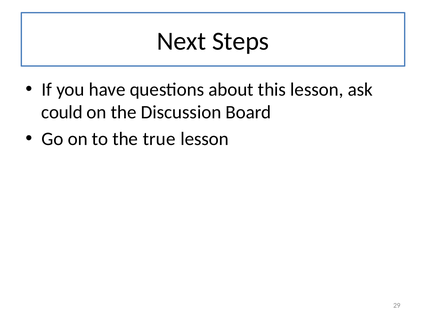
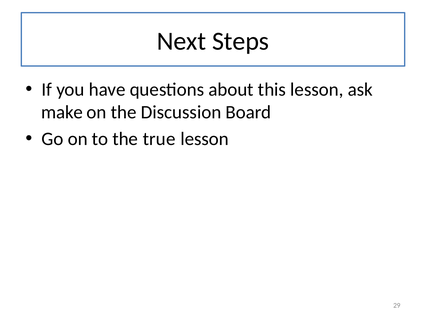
could: could -> make (62, 112)
